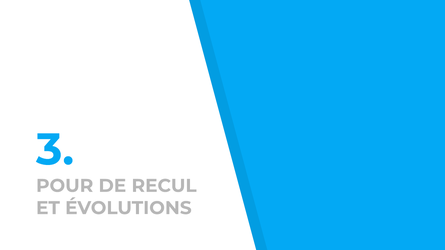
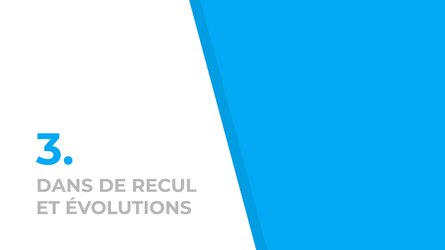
POUR: POUR -> DANS (65, 186)
